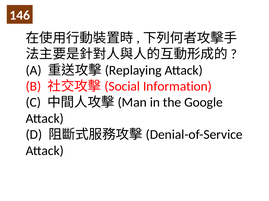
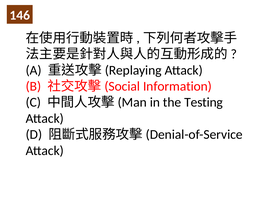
Google: Google -> Testing (204, 103)
